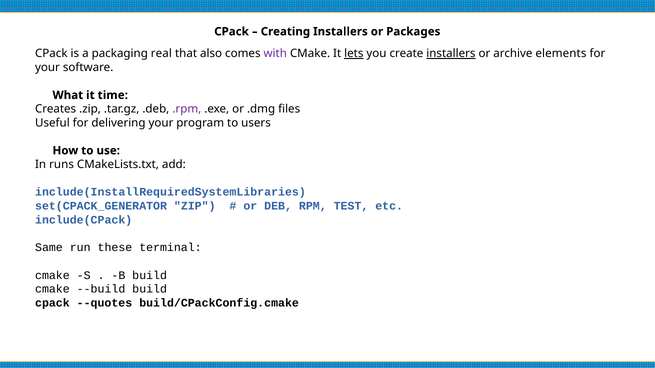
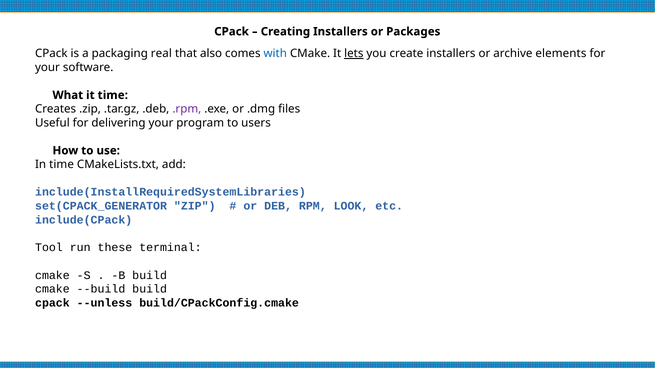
with colour: purple -> blue (275, 54)
installers underline: present -> none (451, 54)
In runs: runs -> time (62, 165)
TEST: TEST -> LOOK (351, 206)
Same: Same -> Tool (49, 248)
--quotes: --quotes -> --unless (104, 303)
